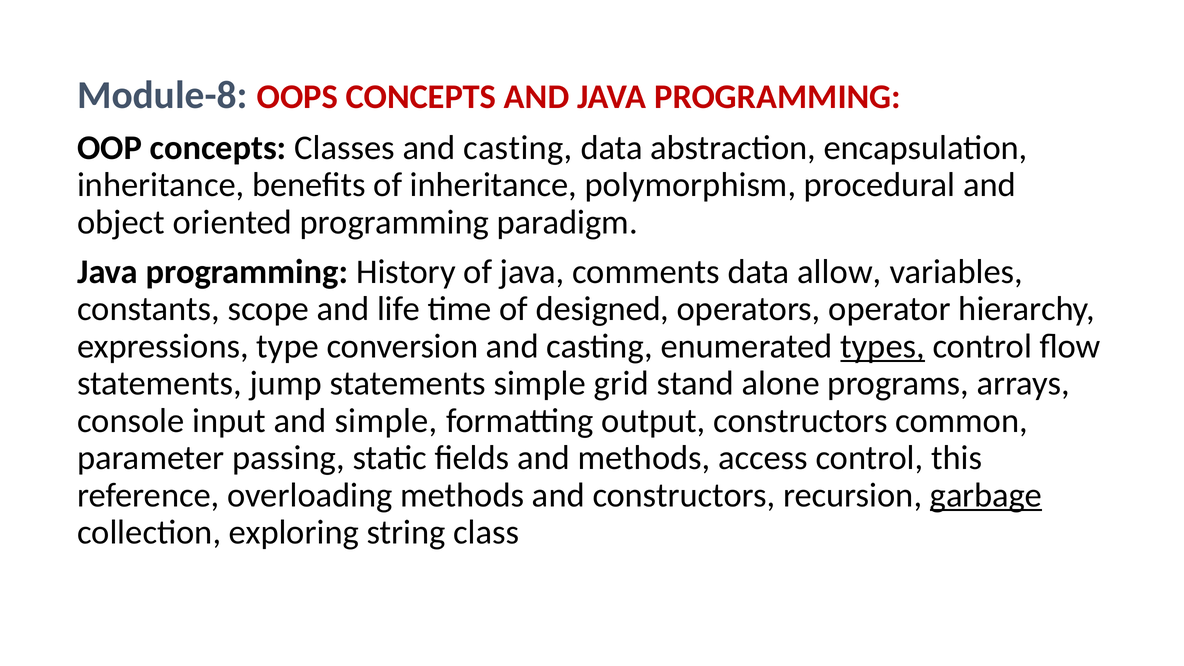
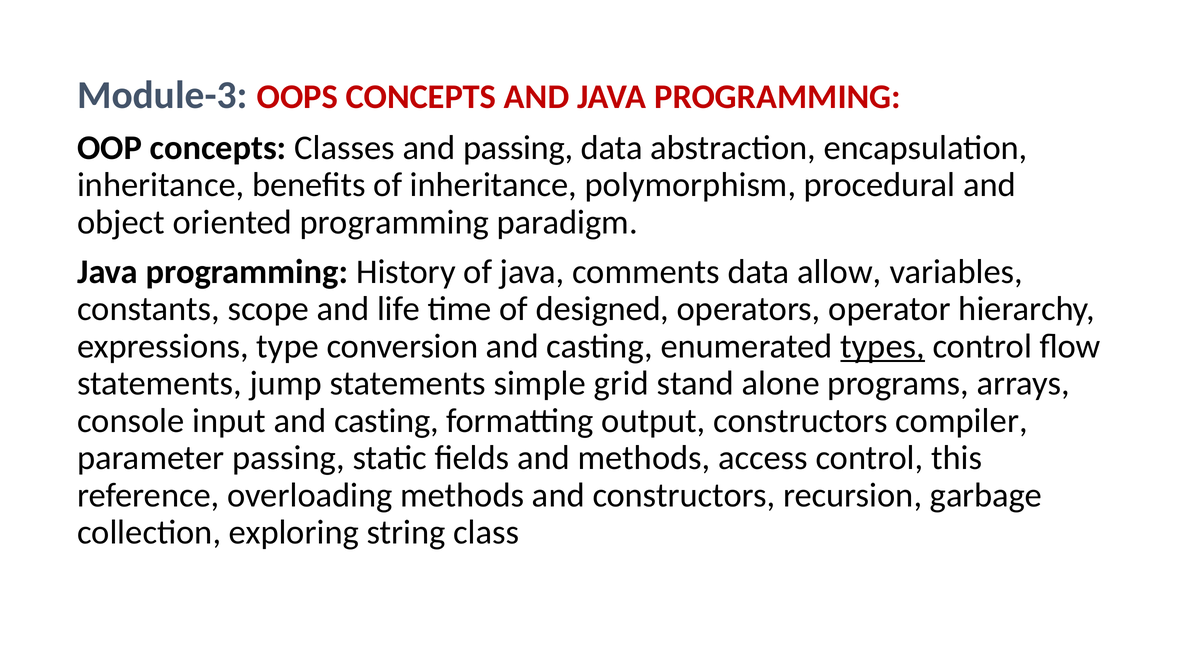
Module-8: Module-8 -> Module-3 (162, 95)
Classes and casting: casting -> passing (518, 148)
input and simple: simple -> casting (386, 421)
common: common -> compiler (961, 421)
garbage underline: present -> none (986, 495)
